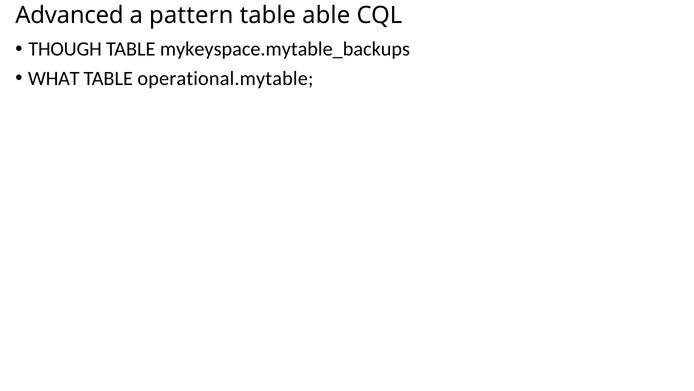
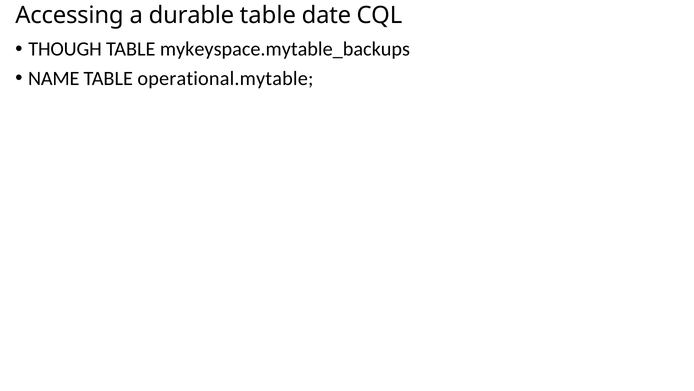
Advanced: Advanced -> Accessing (69, 15)
pattern: pattern -> durable (191, 15)
able: able -> date (326, 15)
WHAT: WHAT -> NAME (54, 78)
